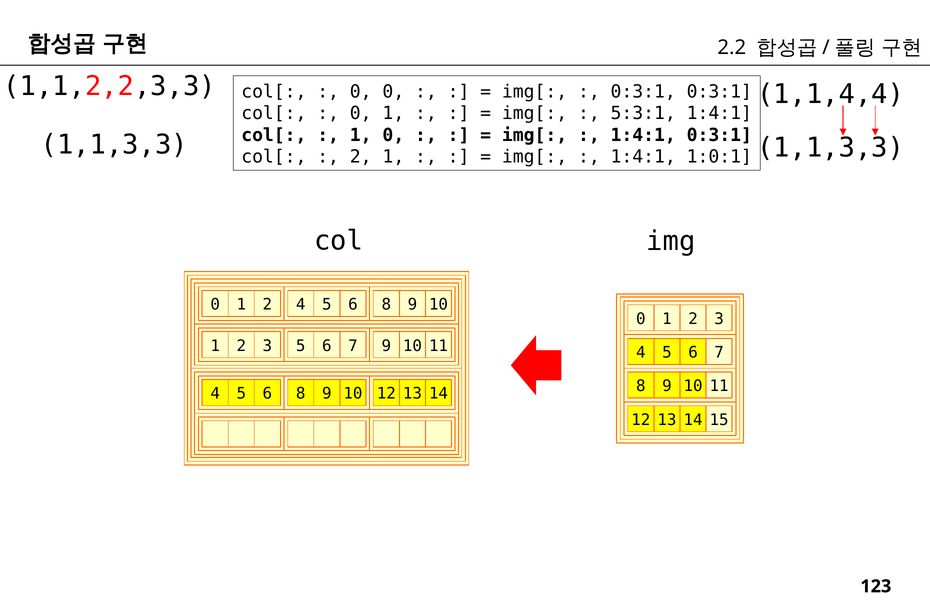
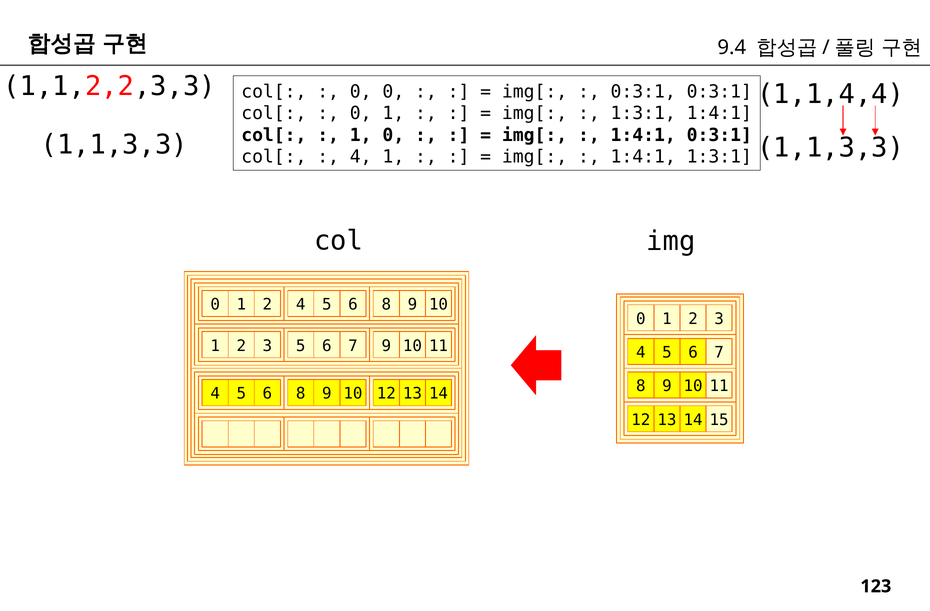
2.2: 2.2 -> 9.4 (732, 48)
5:3:1: 5:3:1 -> 1:3:1 (643, 113)
2: 2 -> 4 (361, 157)
1:4:1 1:0:1: 1:0:1 -> 1:3:1 (719, 157)
